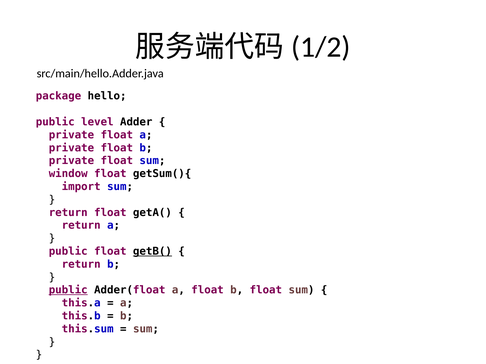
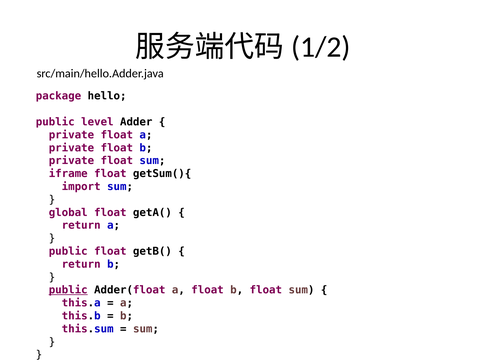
window: window -> iframe (68, 174)
return: return -> global (68, 213)
getB( underline: present -> none (152, 252)
